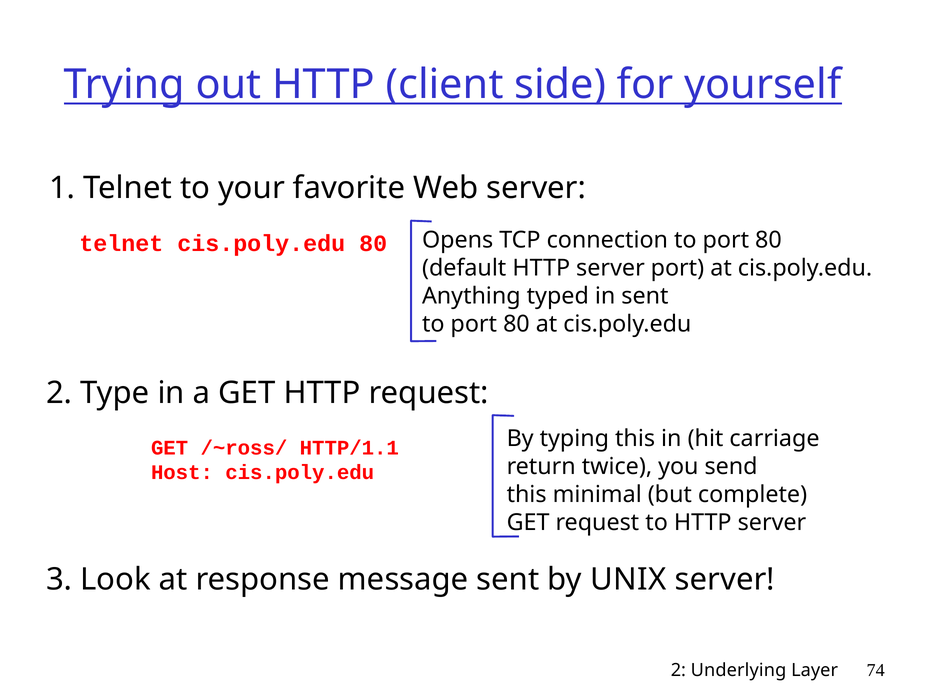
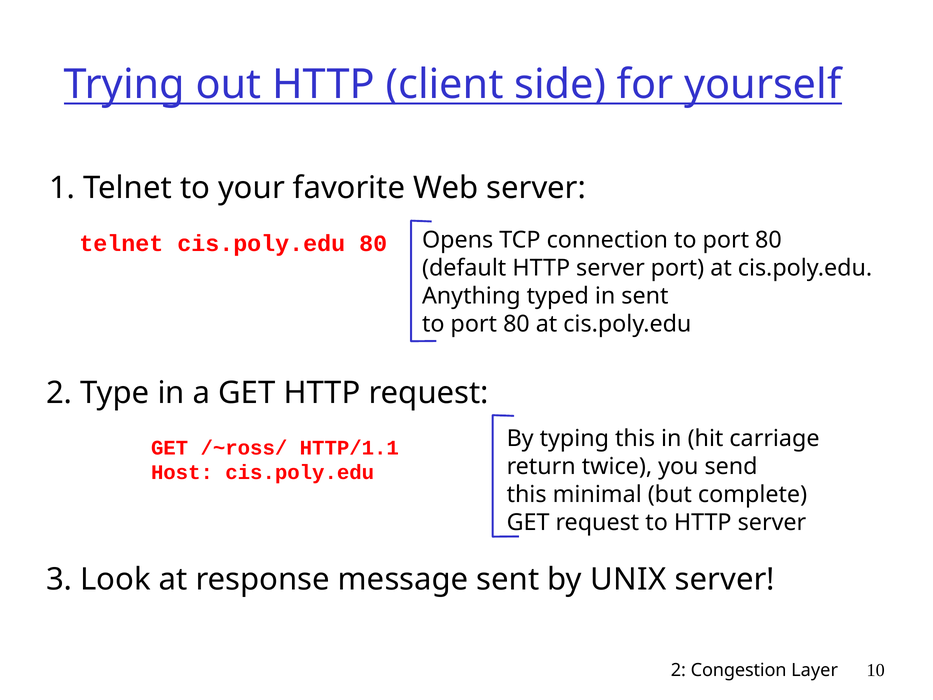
Underlying: Underlying -> Congestion (739, 670)
74: 74 -> 10 (876, 670)
